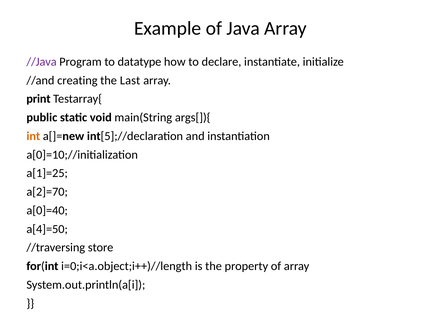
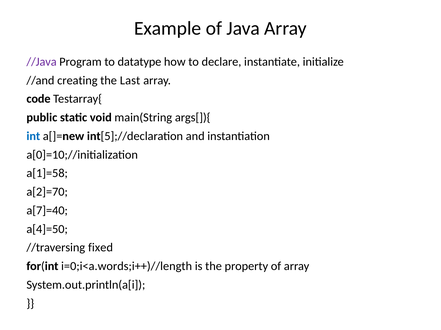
print: print -> code (38, 99)
int colour: orange -> blue (33, 136)
a[1]=25: a[1]=25 -> a[1]=58 (47, 174)
a[0]=40: a[0]=40 -> a[7]=40 (47, 211)
store: store -> fixed (101, 248)
i=0;i<a.object;i++)//length: i=0;i<a.object;i++)//length -> i=0;i<a.words;i++)//length (127, 267)
